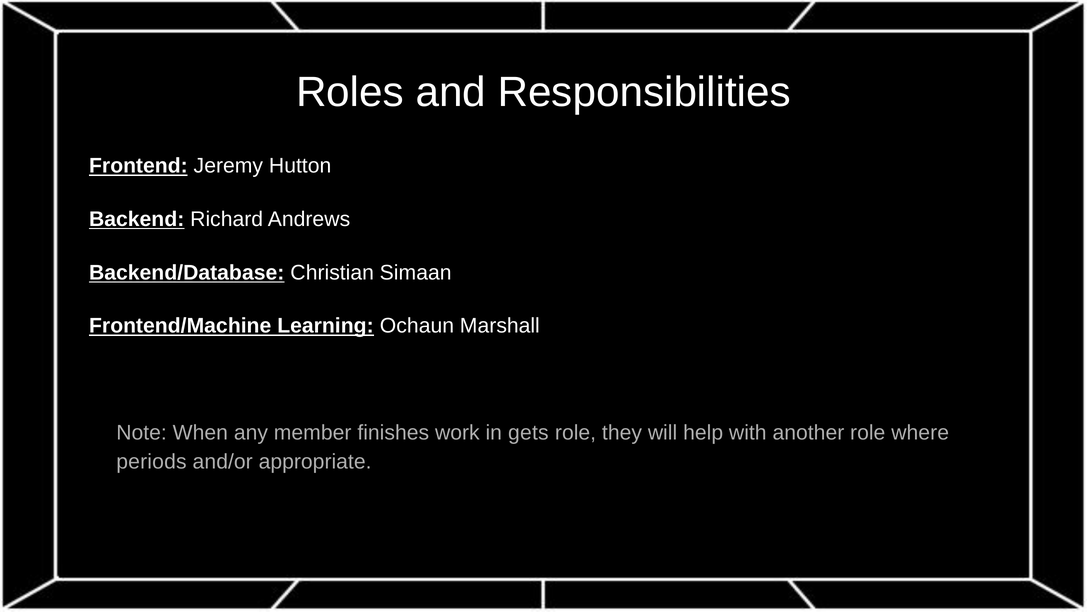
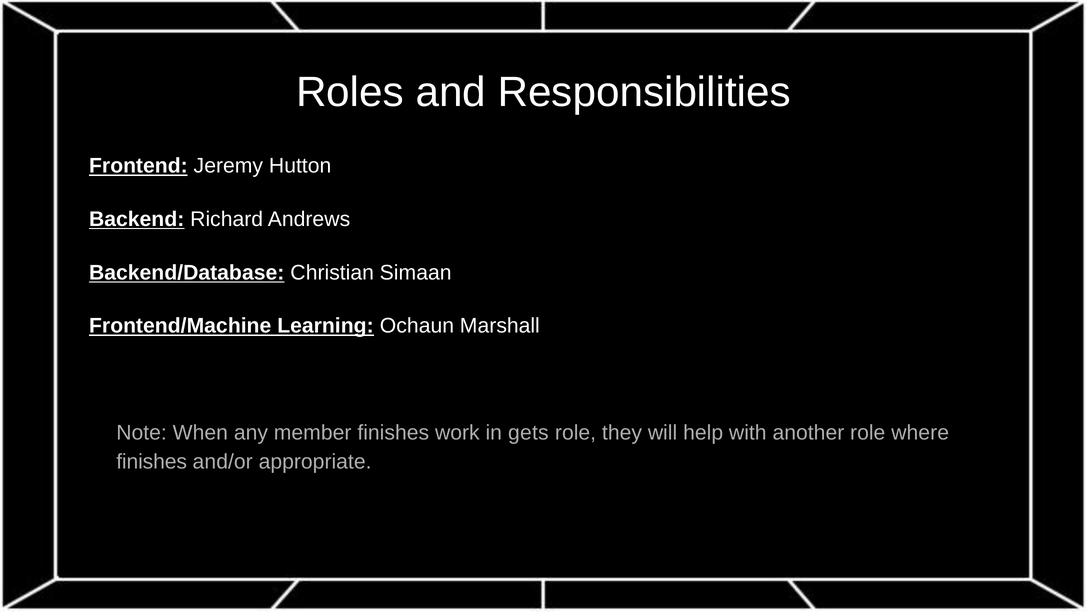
periods: periods -> finishes (152, 461)
